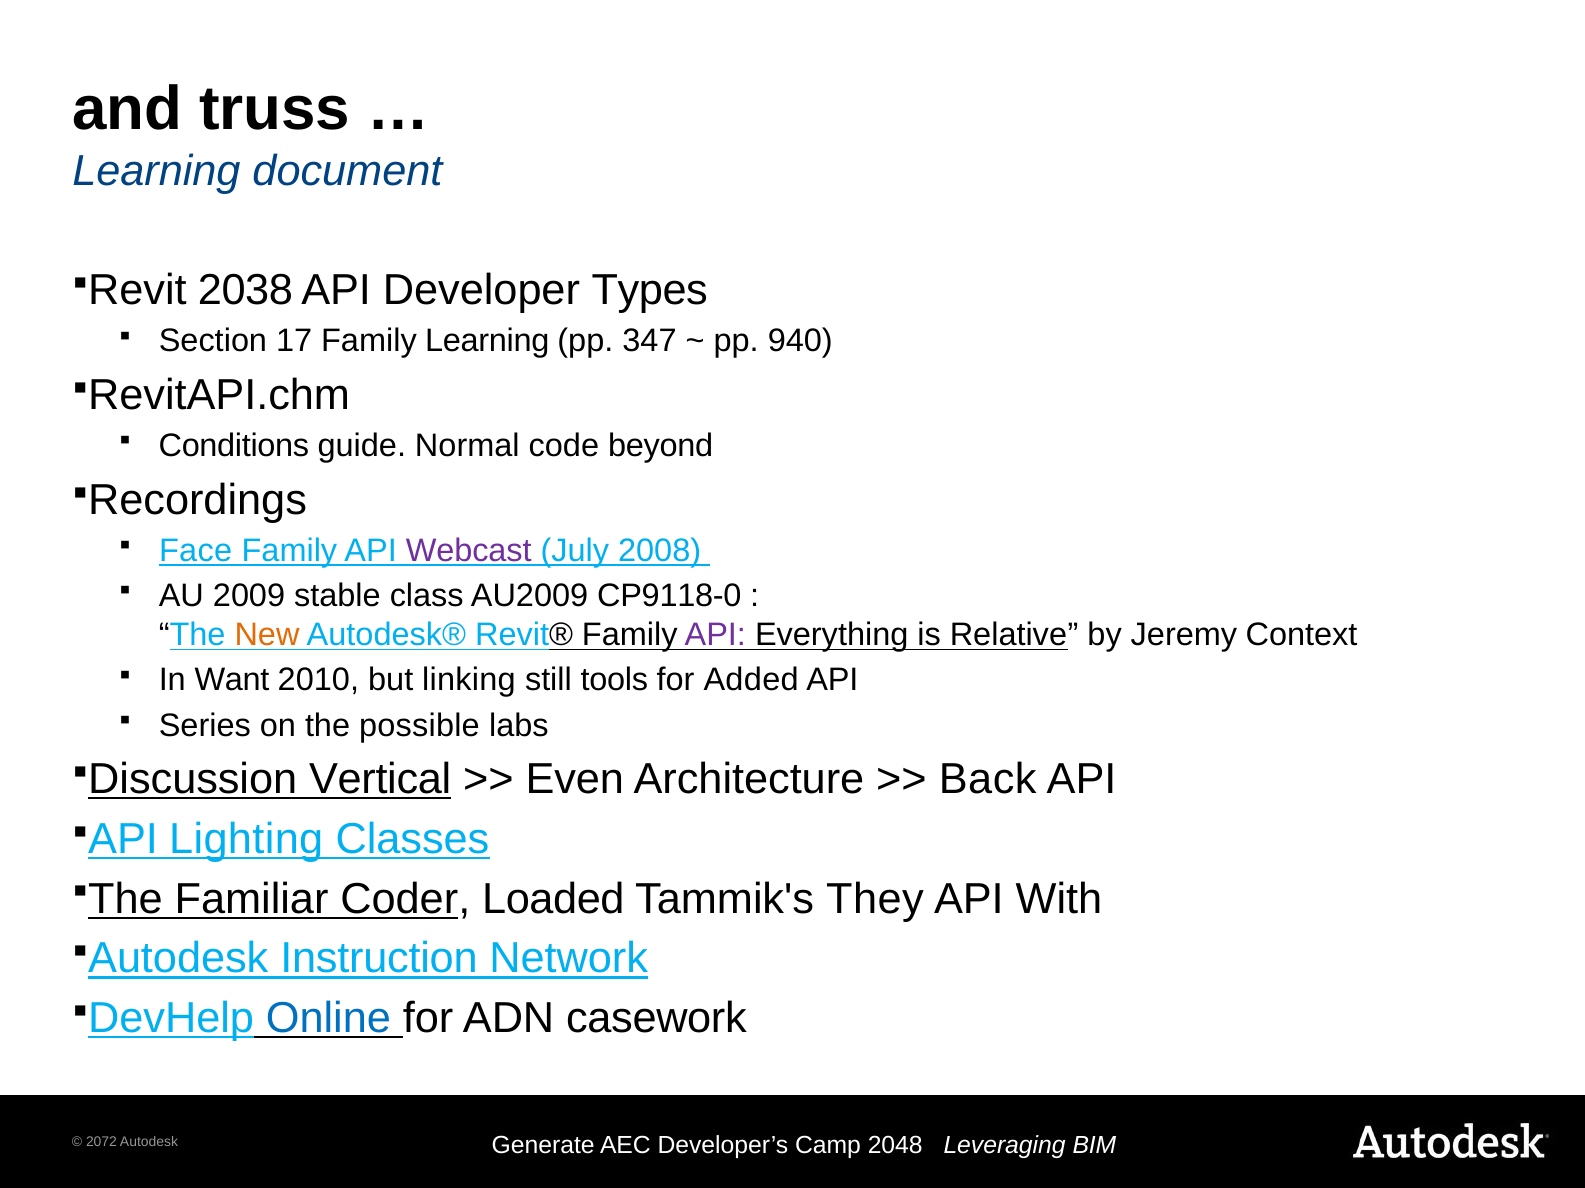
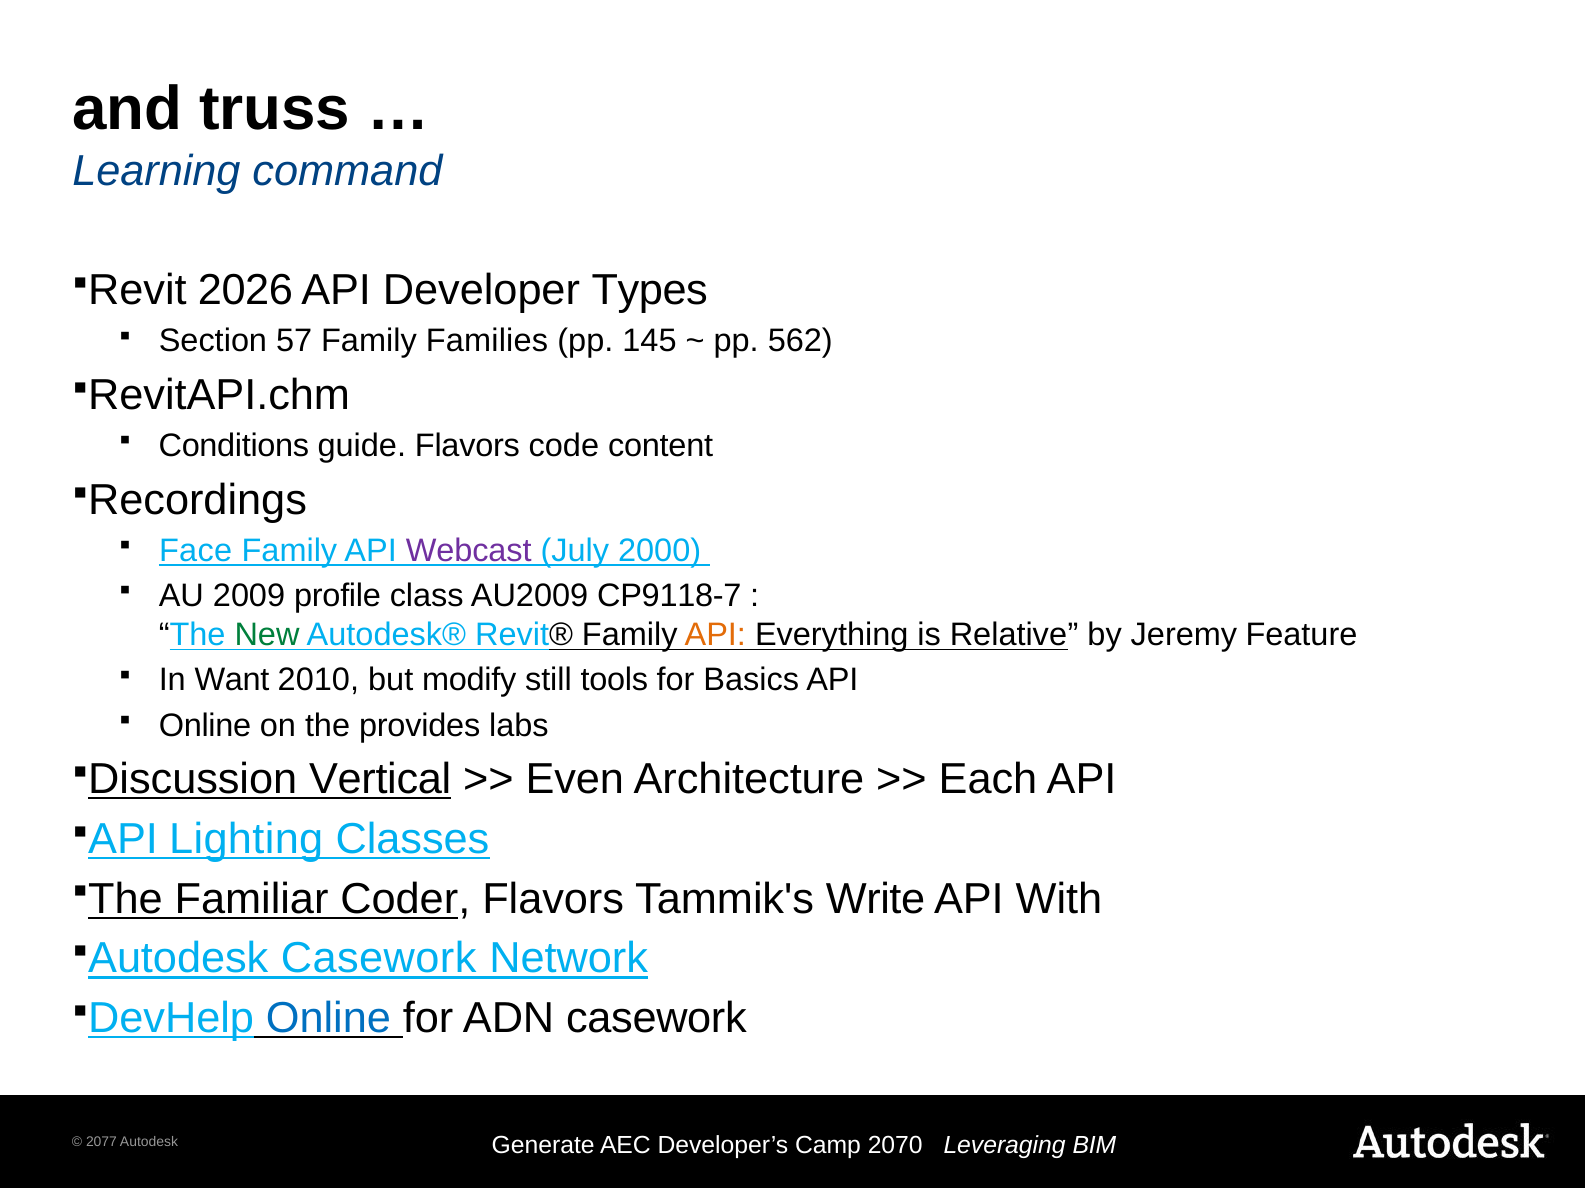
document: document -> command (347, 171)
2038: 2038 -> 2026 (245, 290)
17: 17 -> 57 (294, 341)
Family Learning: Learning -> Families (487, 341)
347: 347 -> 145 (649, 341)
940: 940 -> 562 (800, 341)
guide Normal: Normal -> Flavors (467, 446)
beyond: beyond -> content (661, 446)
2008: 2008 -> 2000 (660, 551)
stable: stable -> profile (338, 596)
CP9118-0: CP9118-0 -> CP9118-7 (669, 596)
New colour: orange -> green (267, 635)
API colour: purple -> orange (715, 635)
Context: Context -> Feature (1301, 635)
linking: linking -> modify (469, 681)
Added: Added -> Basics (751, 681)
Series: Series -> Online (205, 726)
possible: possible -> provides (420, 726)
Back: Back -> Each (988, 780)
Coder Loaded: Loaded -> Flavors (553, 899)
They: They -> Write (875, 899)
Instruction: Instruction -> Casework (379, 959)
2072: 2072 -> 2077 (101, 1142)
2048: 2048 -> 2070 (895, 1145)
